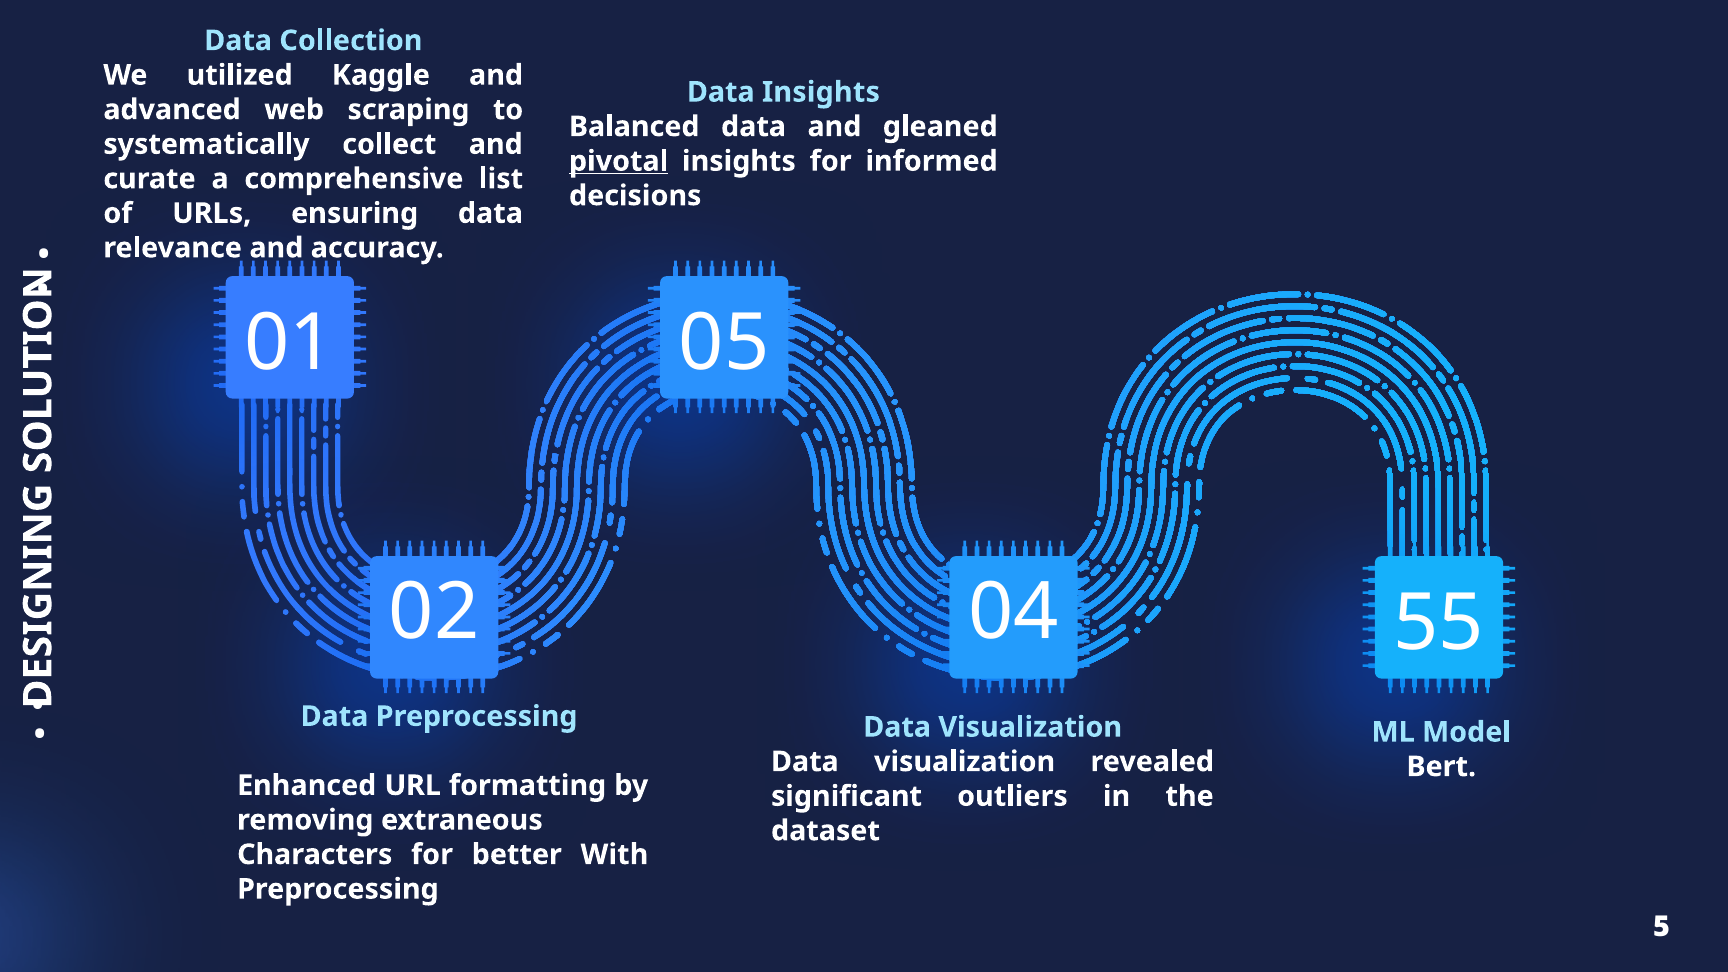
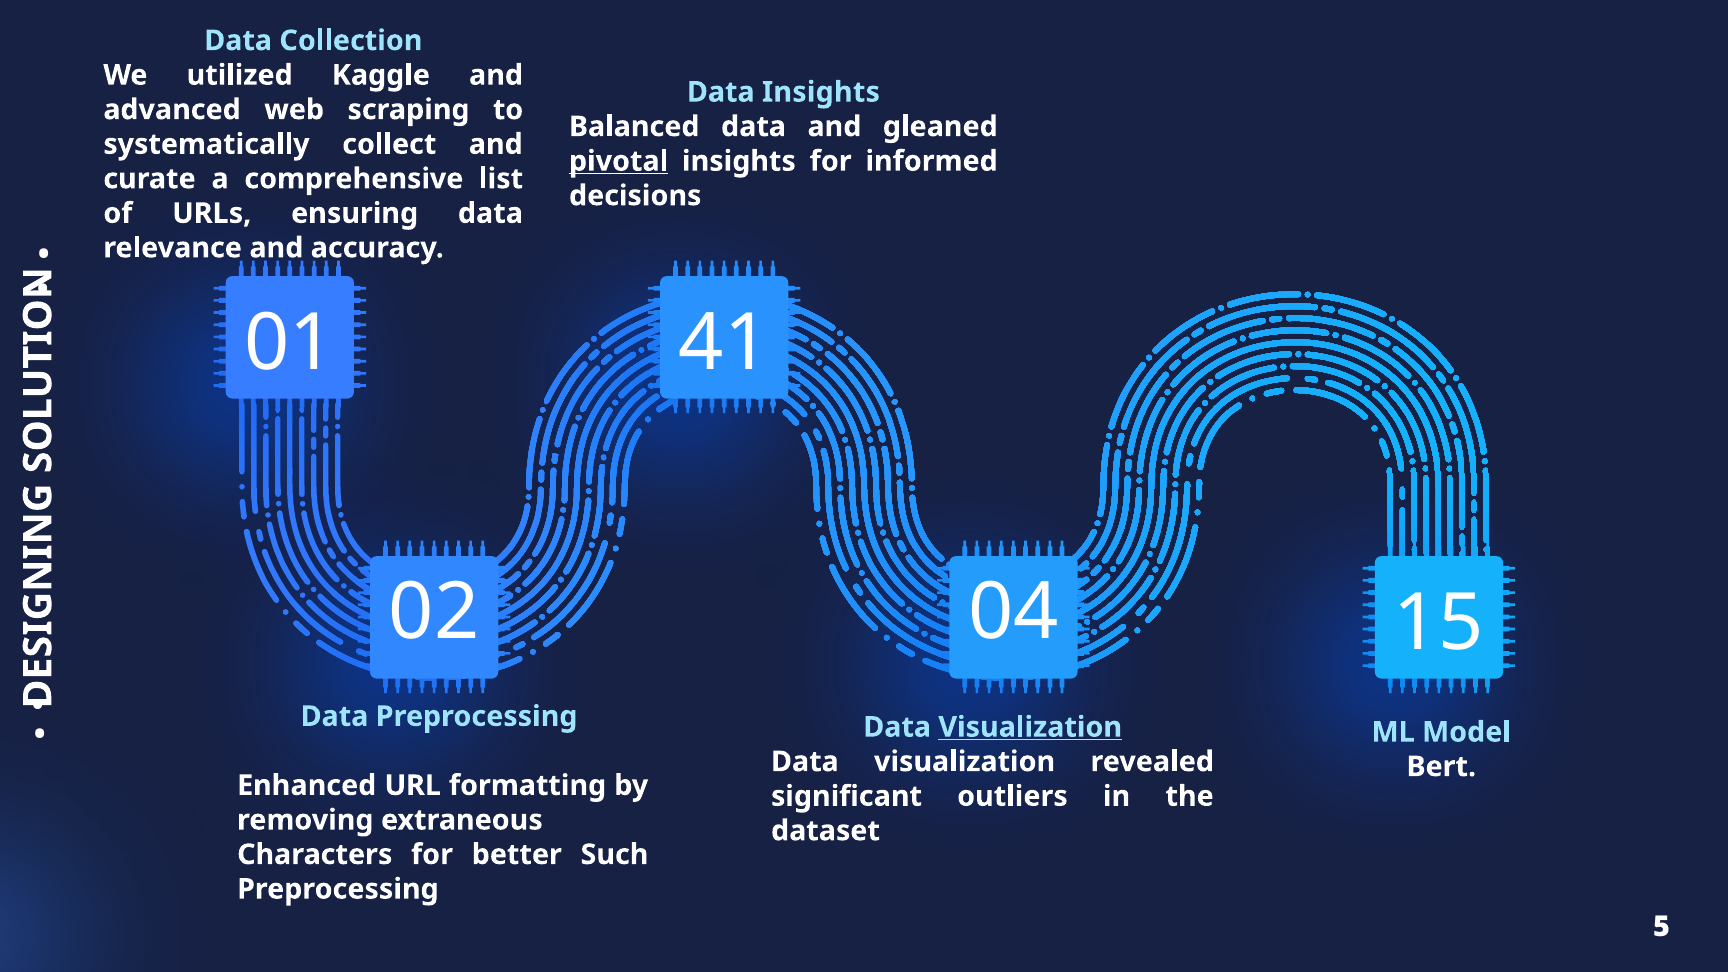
05: 05 -> 41 (724, 343)
55: 55 -> 15 (1439, 623)
Visualization underline: none -> present (1030, 727)
With: With -> Such (615, 855)
